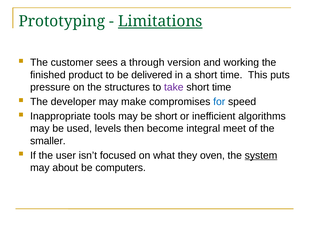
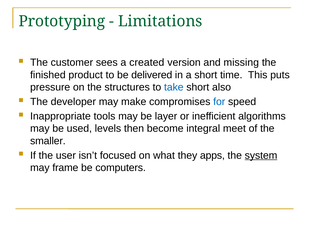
Limitations underline: present -> none (160, 21)
through: through -> created (147, 63)
working: working -> missing (241, 63)
take colour: purple -> blue (174, 87)
time: time -> also (222, 87)
be short: short -> layer (166, 116)
oven: oven -> apps (212, 155)
about: about -> frame (65, 168)
